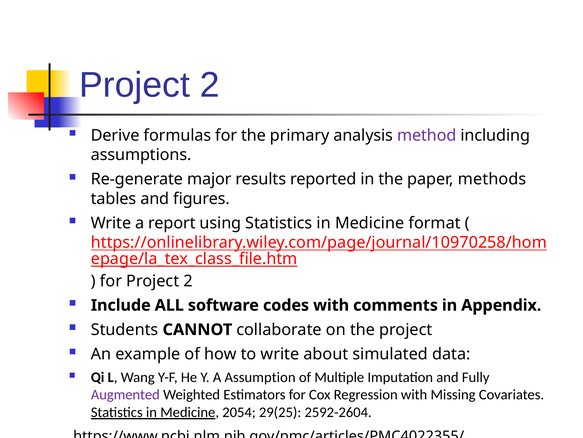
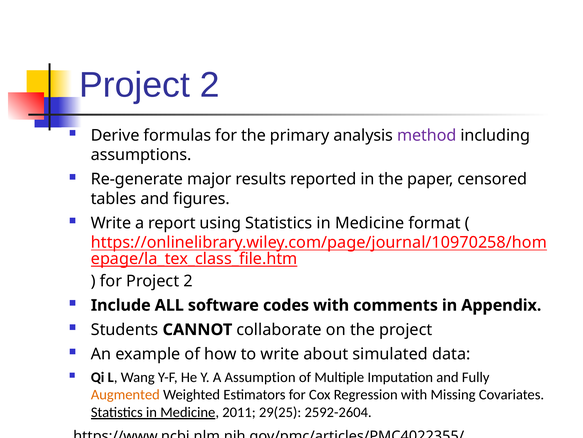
methods: methods -> censored (492, 179)
Augmented colour: purple -> orange (125, 394)
2054: 2054 -> 2011 (239, 412)
